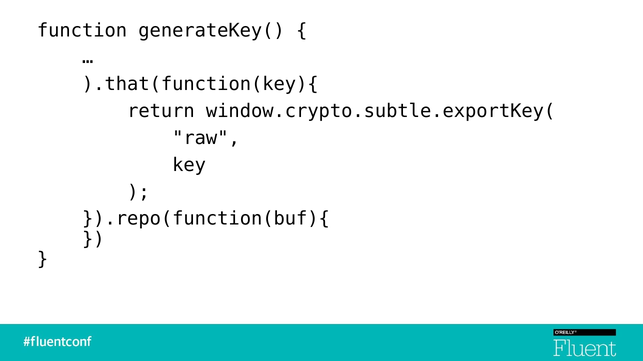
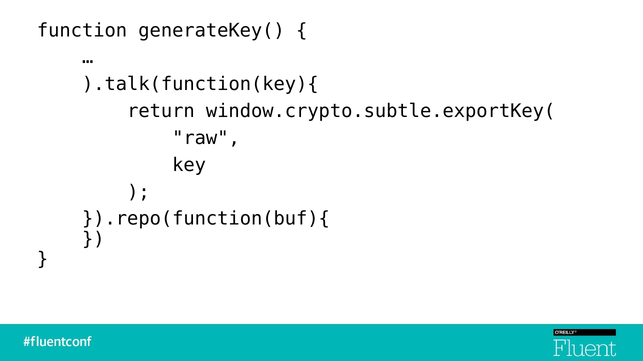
).that(function(key){: ).that(function(key){ -> ).talk(function(key){ (200, 84)
